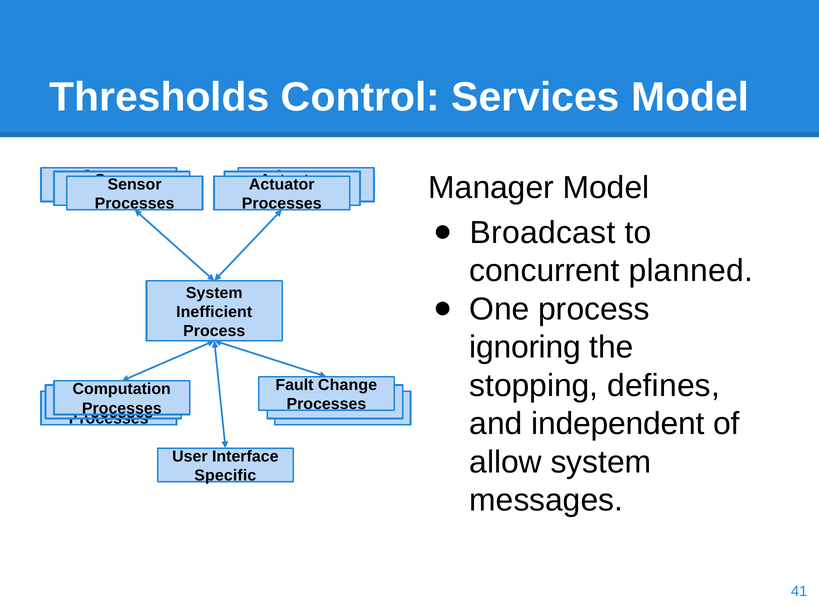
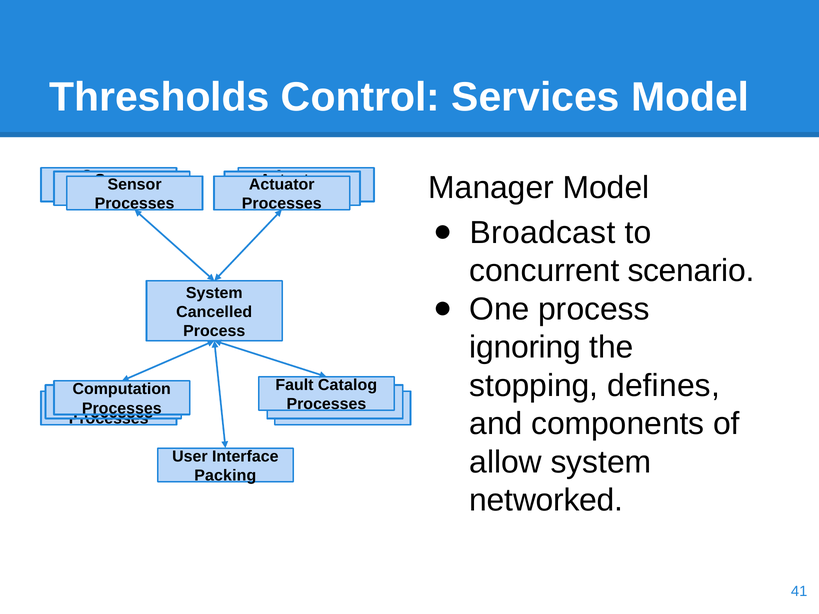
planned: planned -> scenario (691, 271)
Inefficient: Inefficient -> Cancelled (214, 312)
Change: Change -> Catalog (348, 385)
independent: independent -> components (618, 424)
Specific: Specific -> Packing (225, 476)
messages: messages -> networked (546, 500)
